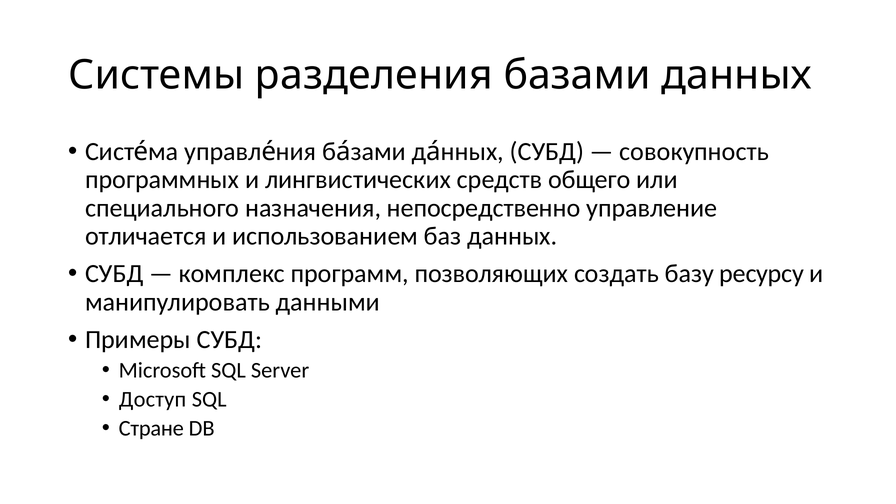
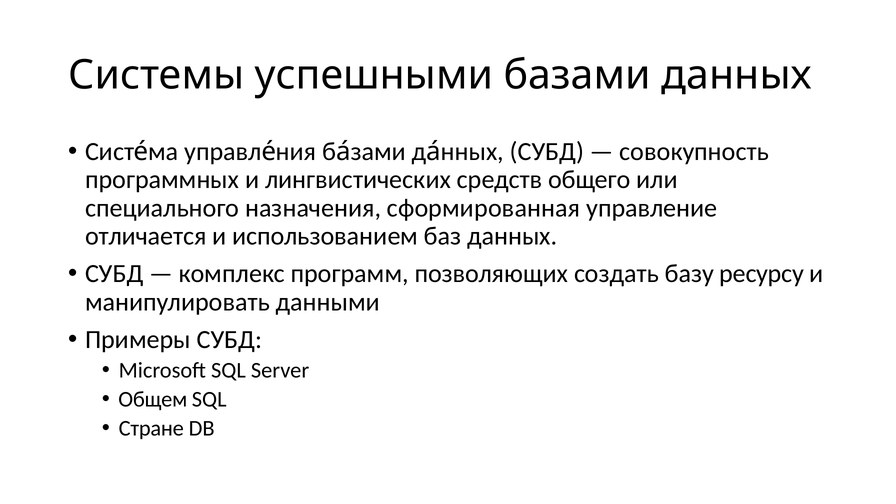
разделения: разделения -> успешными (374, 75)
непосредственно: непосредственно -> сформированная (484, 208)
Доступ: Доступ -> Общем (153, 399)
